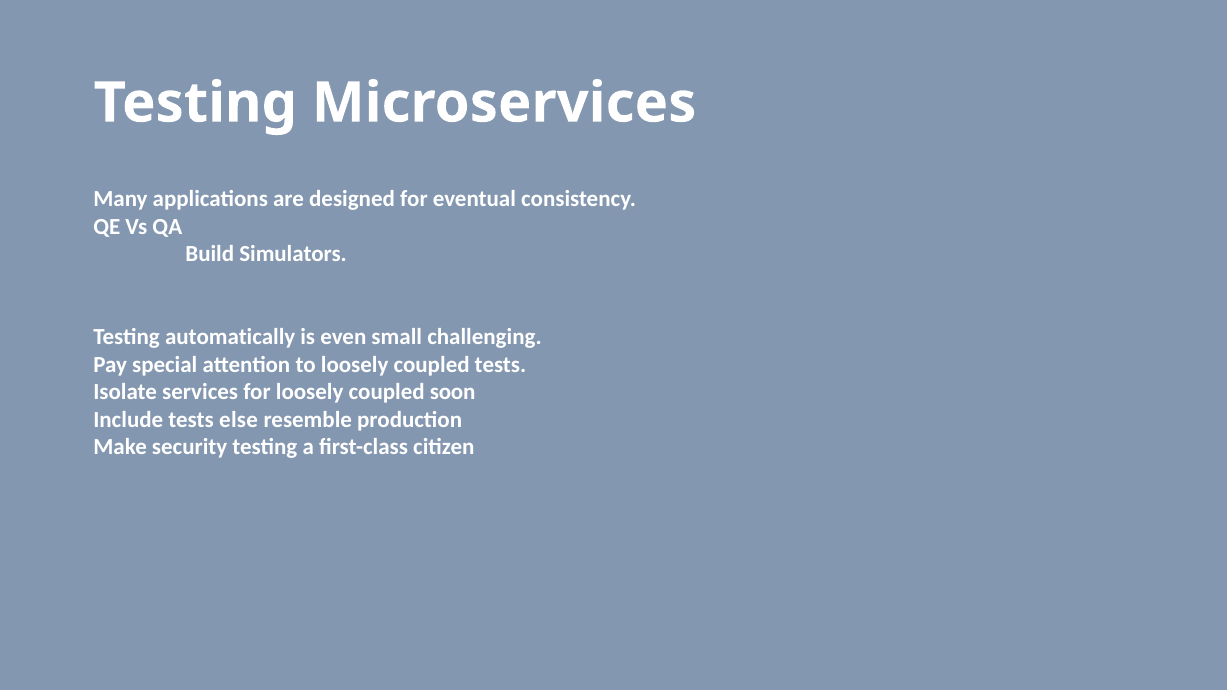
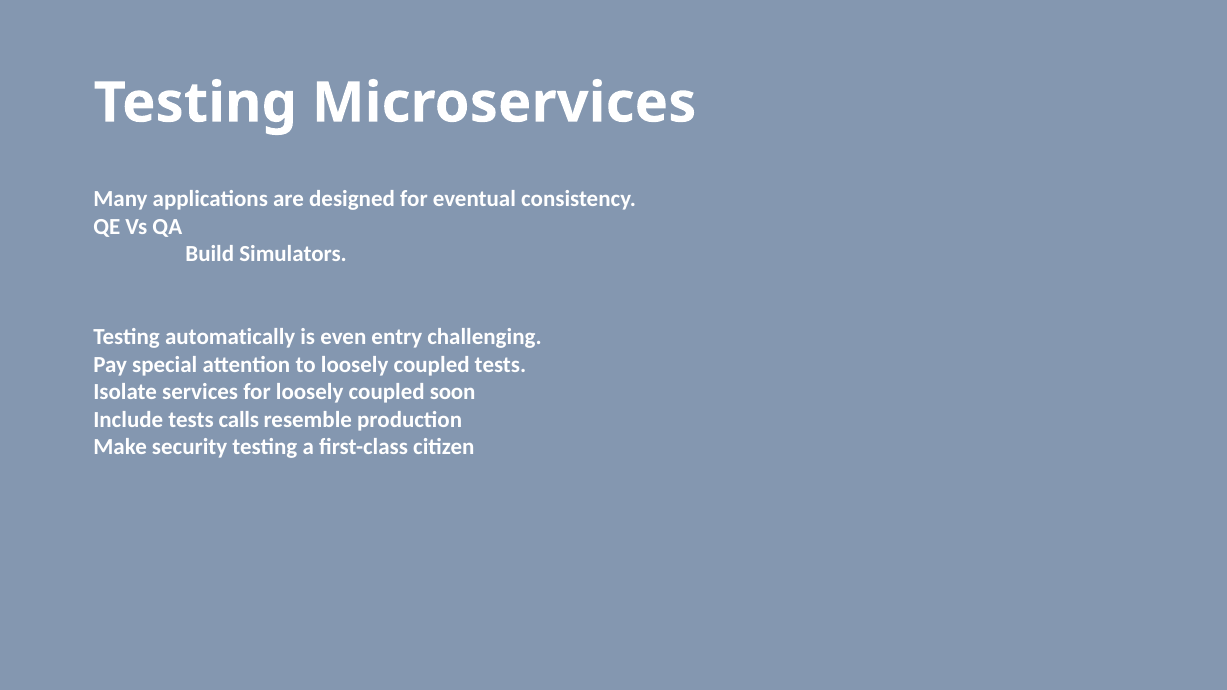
small: small -> entry (397, 337)
else: else -> calls (239, 420)
